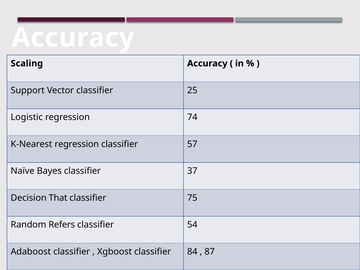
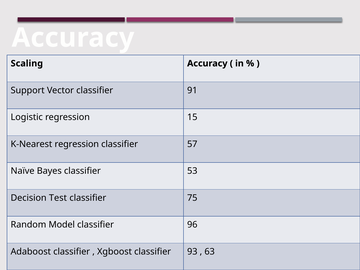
25: 25 -> 91 (192, 90)
74: 74 -> 15 (192, 117)
37: 37 -> 53 (192, 171)
That: That -> Test (58, 198)
Refers: Refers -> Model (62, 225)
54: 54 -> 96 (192, 225)
84: 84 -> 93 (192, 252)
87: 87 -> 63 (210, 252)
